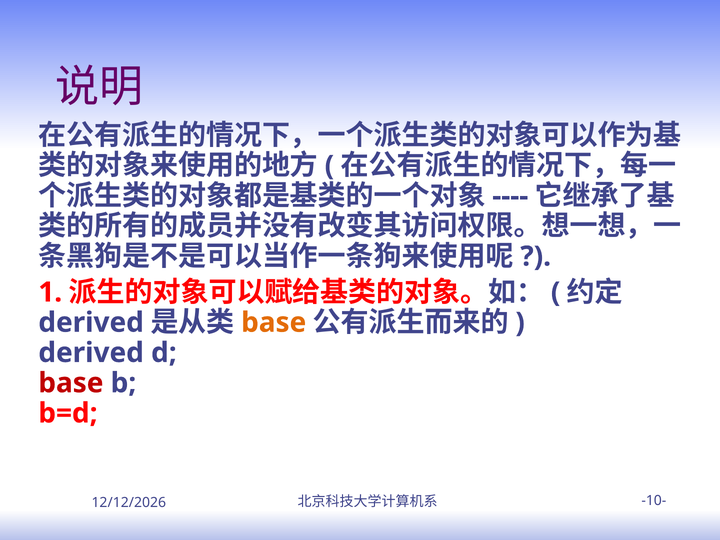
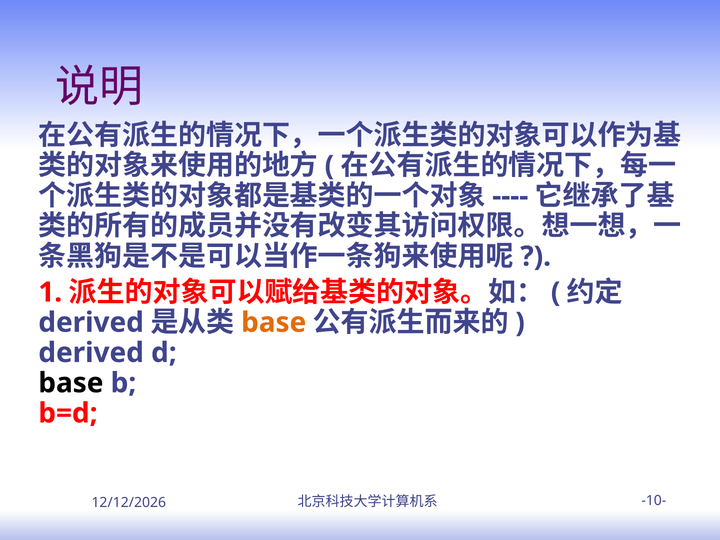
base colour: red -> black (71, 383)
